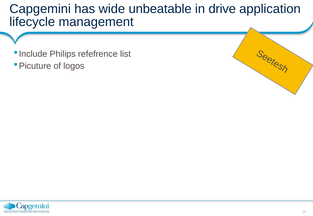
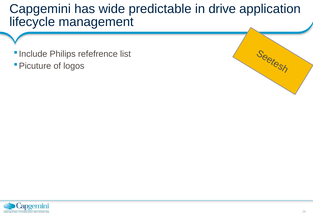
unbeatable: unbeatable -> predictable (160, 9)
